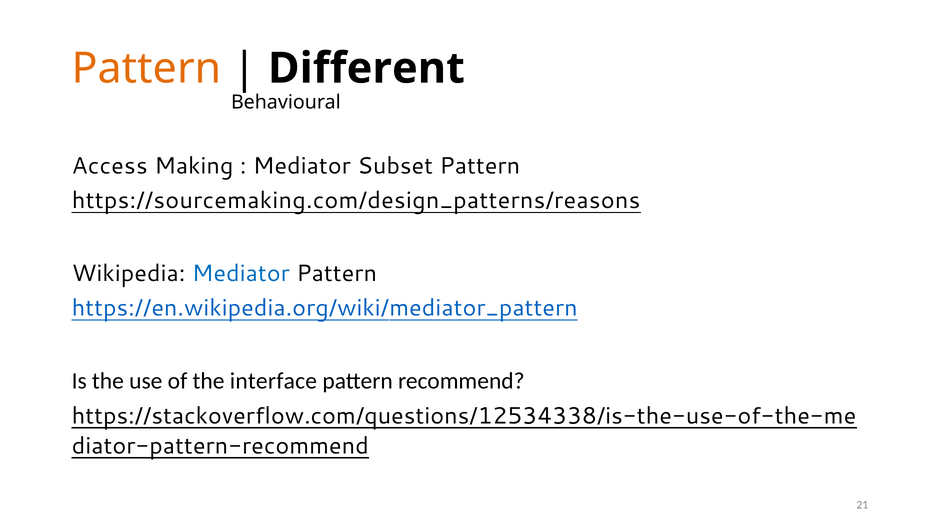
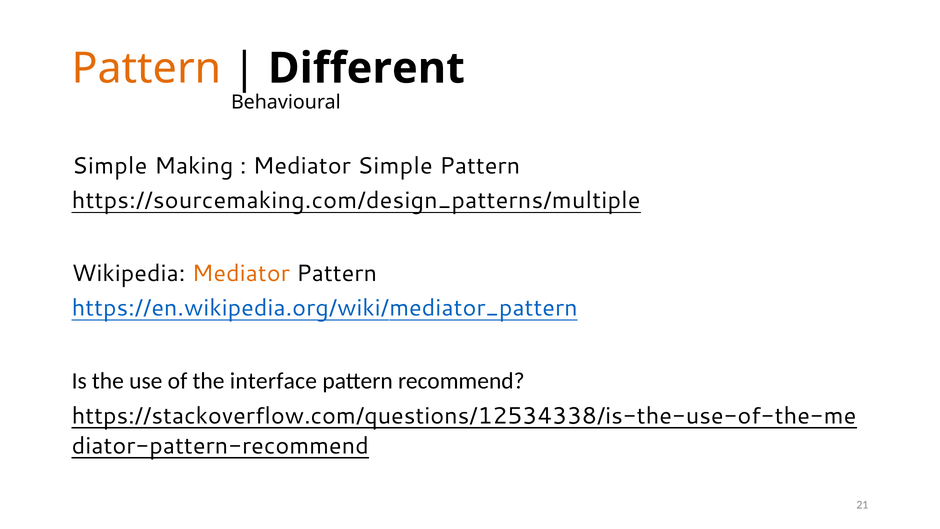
Access: Access -> Simple (110, 166)
Mediator Subset: Subset -> Simple (395, 166)
https://sourcemaking.com/design_patterns/reasons: https://sourcemaking.com/design_patterns/reasons -> https://sourcemaking.com/design_patterns/multiple (356, 200)
Mediator colour: blue -> orange (241, 273)
